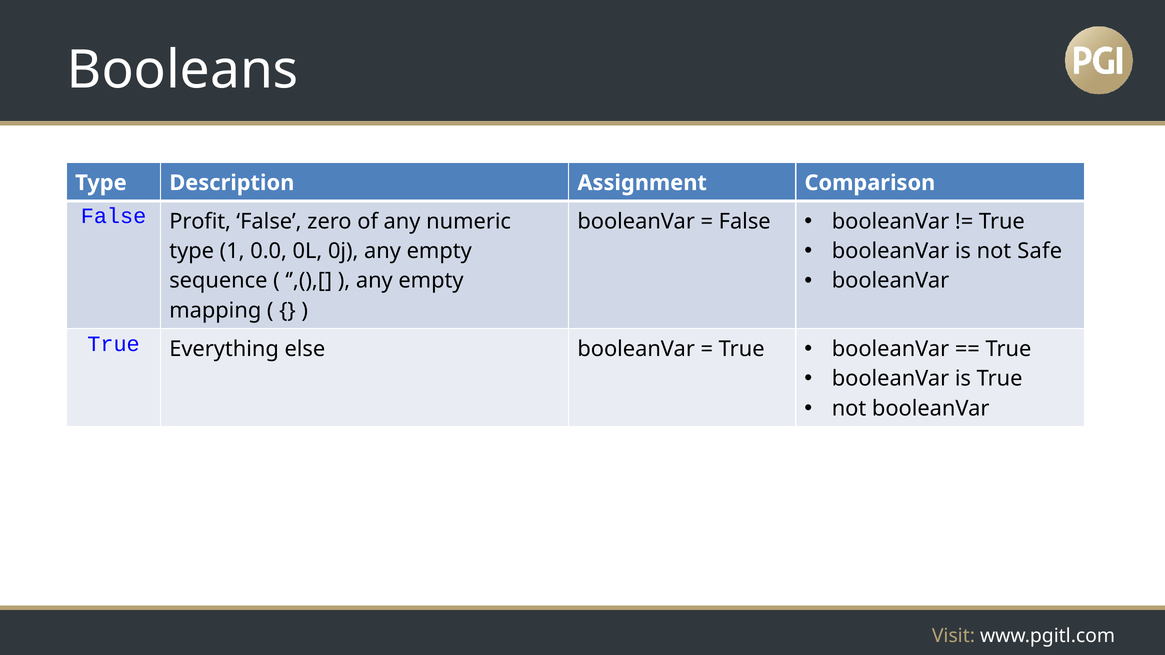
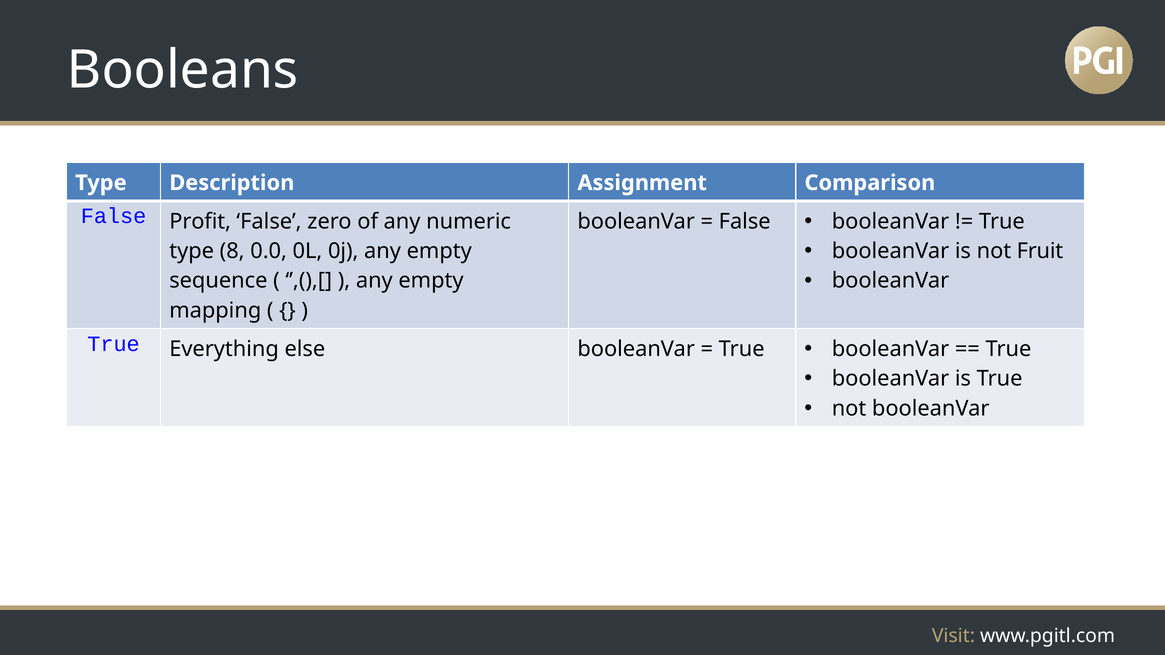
Safe: Safe -> Fruit (1040, 251)
1: 1 -> 8 (232, 251)
